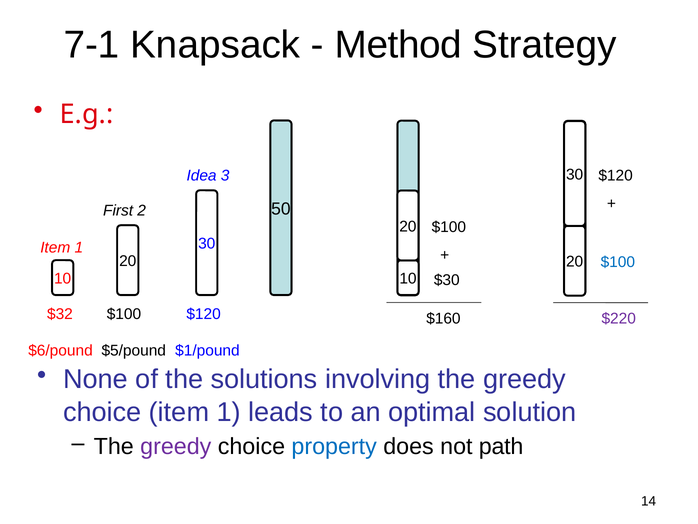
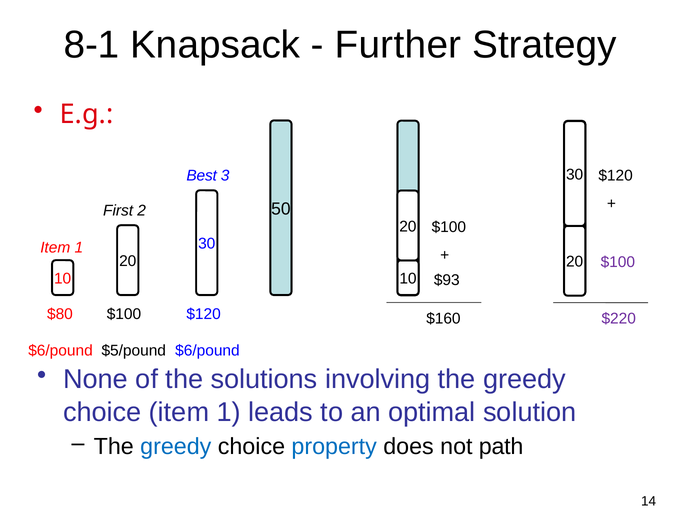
7-1: 7-1 -> 8-1 (92, 45)
Method: Method -> Further (398, 45)
Idea: Idea -> Best (202, 175)
$100 colour: blue -> purple (618, 262)
$30: $30 -> $93 (447, 280)
$32: $32 -> $80 (60, 314)
$5/pound $1/pound: $1/pound -> $6/pound (207, 350)
greedy colour: purple -> blue (176, 446)
